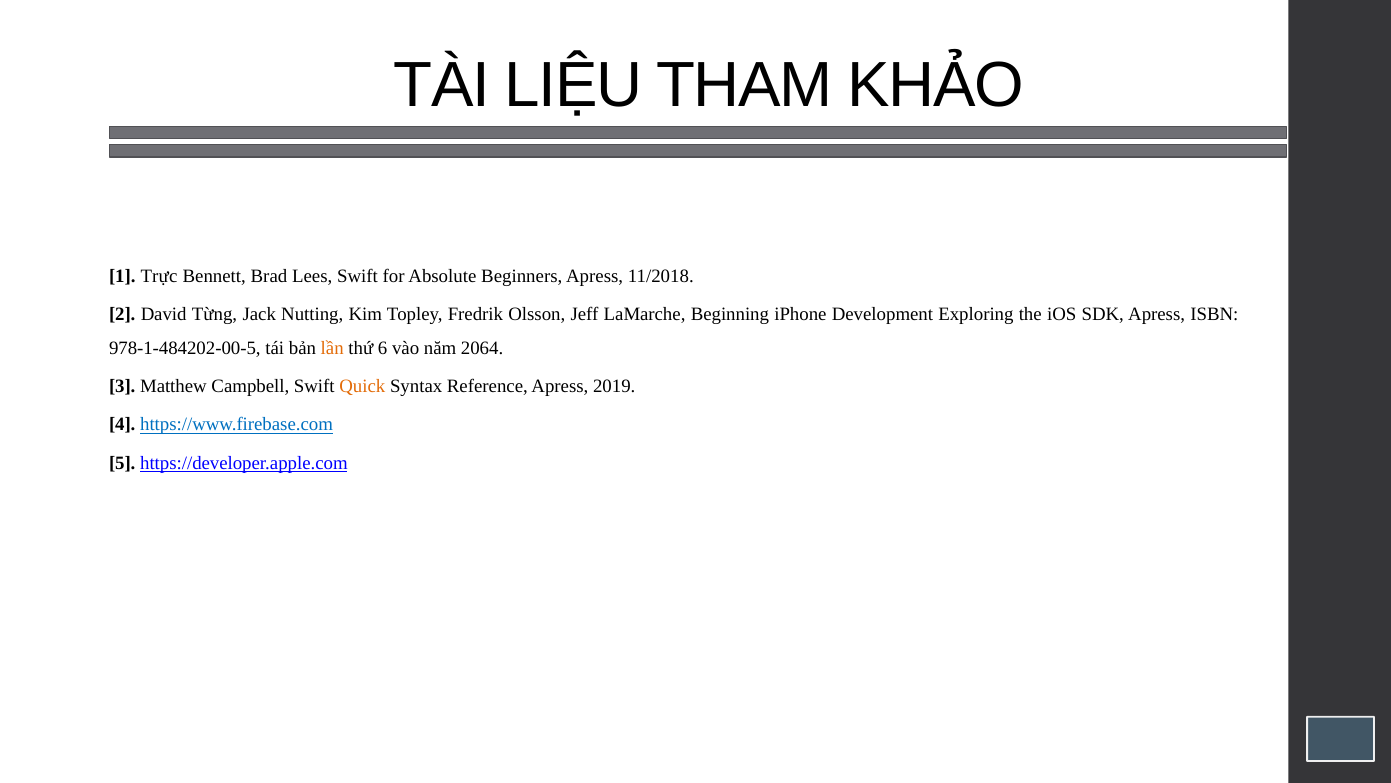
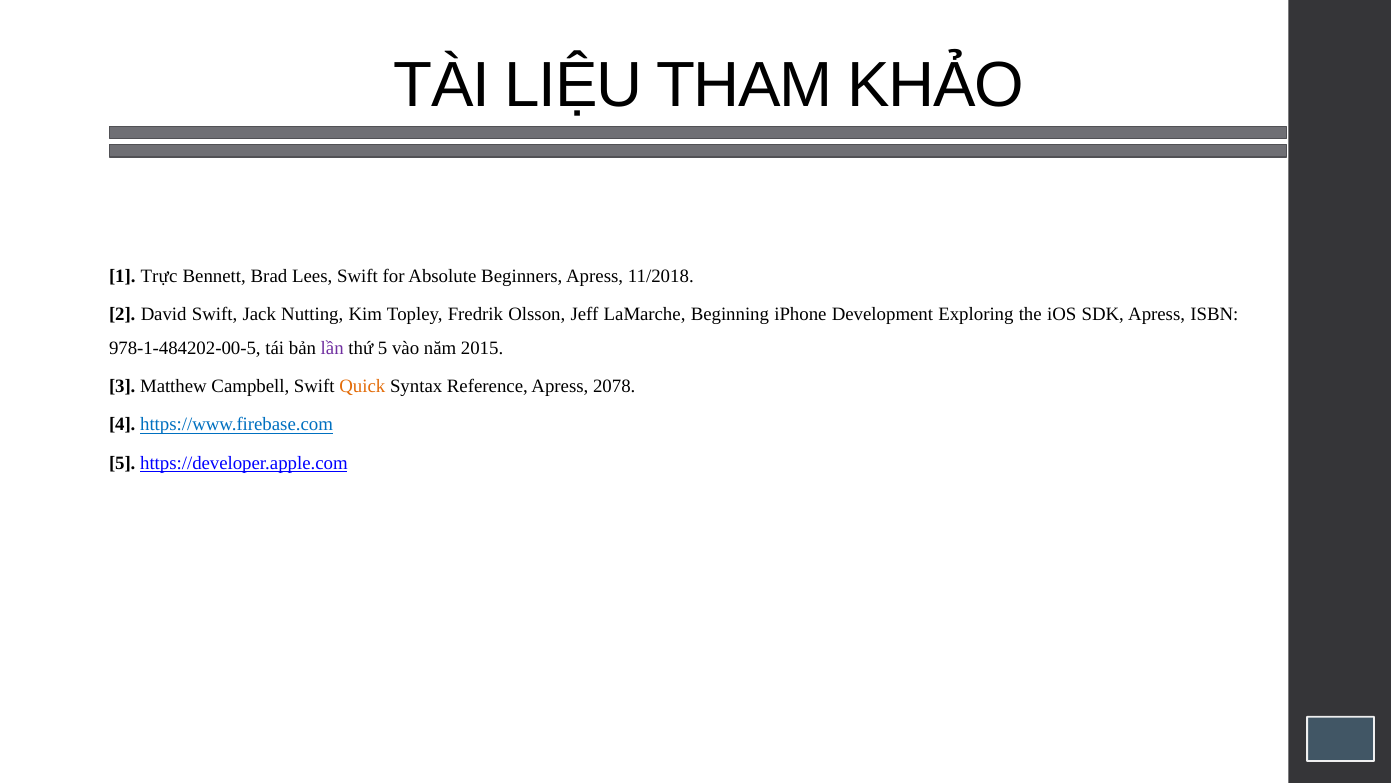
David Từng: Từng -> Swift (215, 314)
lần colour: orange -> purple (332, 348)
thứ 6: 6 -> 5 (383, 348)
2064: 2064 -> 2015 (482, 348)
2019: 2019 -> 2078 (614, 386)
